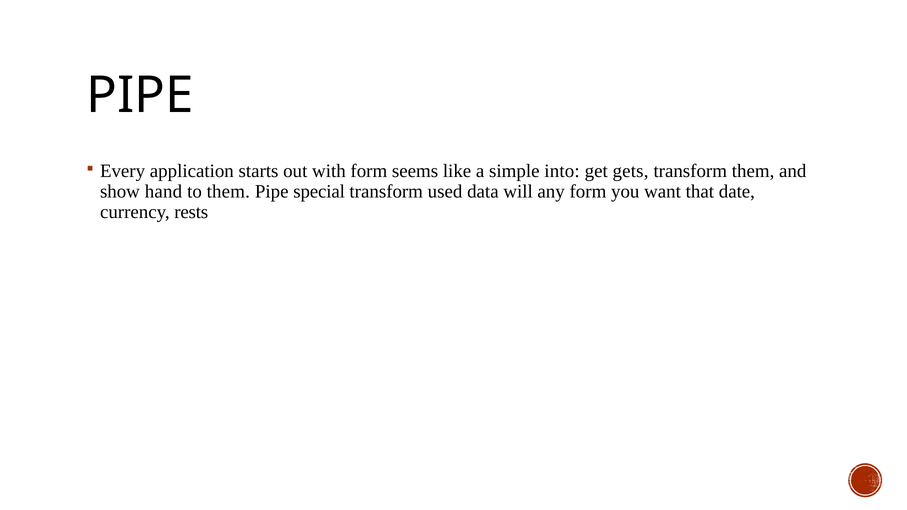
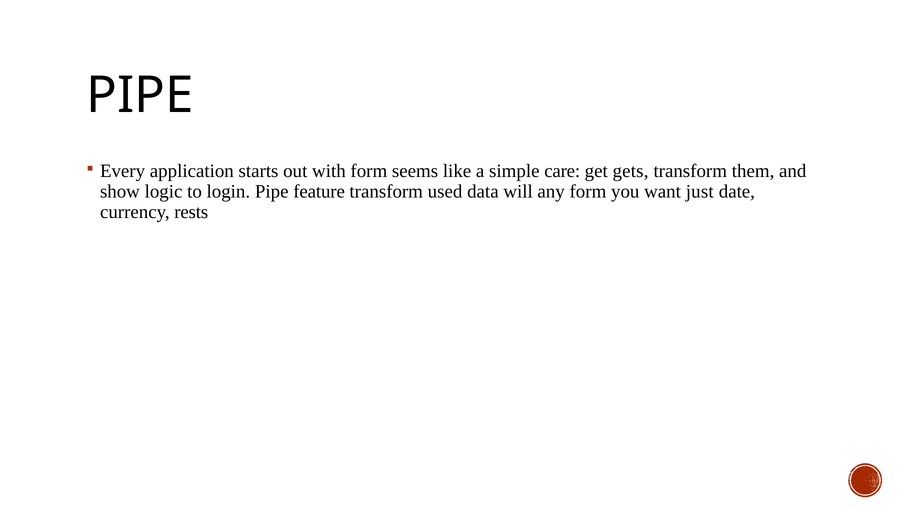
into: into -> care (562, 171)
hand: hand -> logic (164, 192)
to them: them -> login (228, 192)
special: special -> feature (319, 192)
that: that -> just (700, 192)
